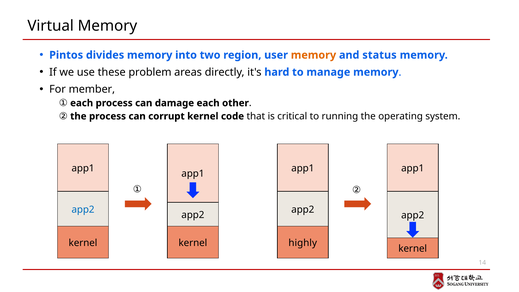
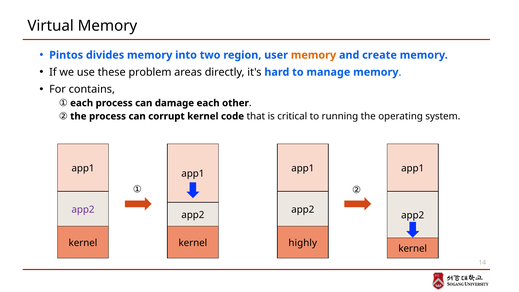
status: status -> create (380, 55)
member: member -> contains (92, 89)
app2 colour: blue -> purple (83, 209)
